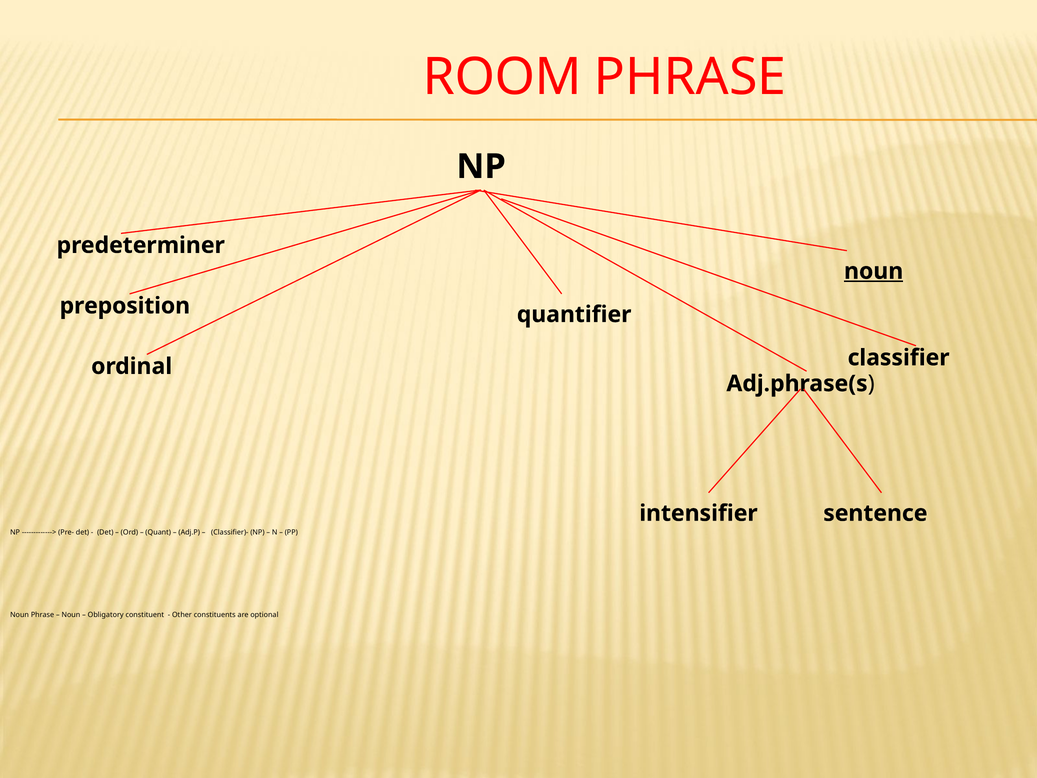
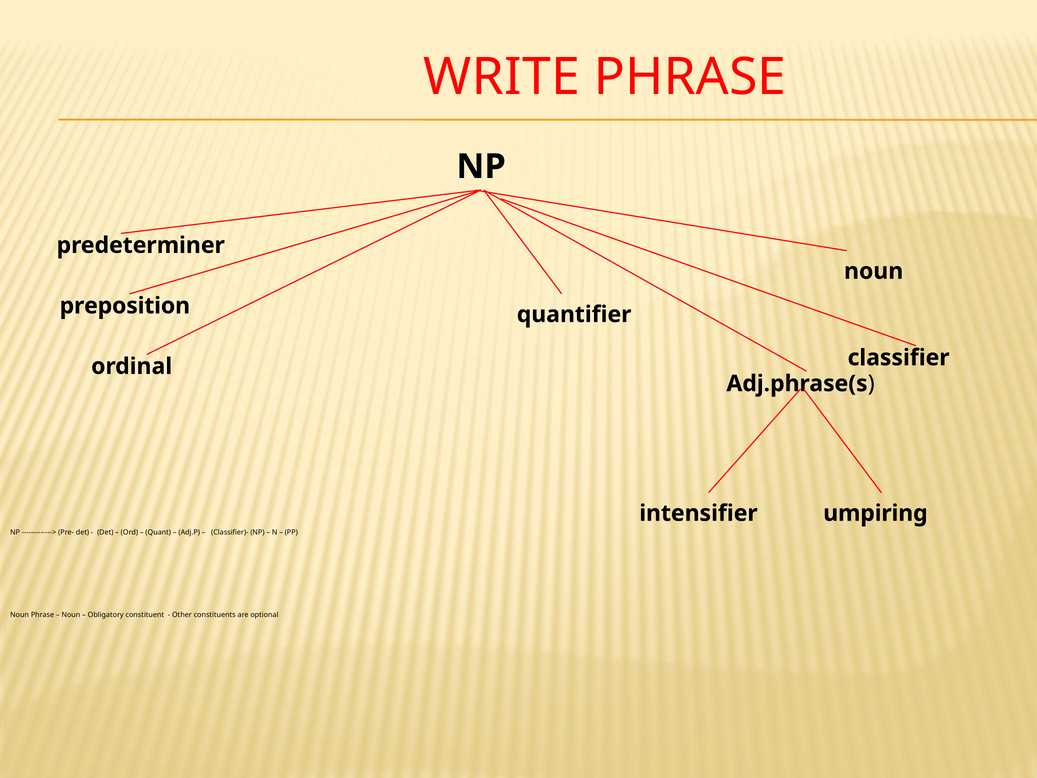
ROOM: ROOM -> WRITE (502, 77)
noun underline: present -> none (874, 271)
sentence: sentence -> umpiring (875, 513)
